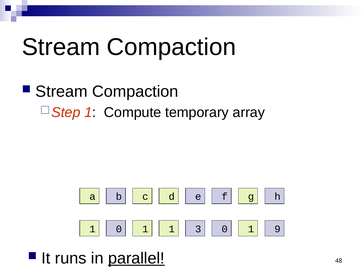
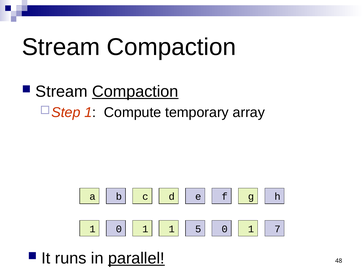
Compaction underline: none -> present (135, 92)
3: 3 -> 5 (198, 229)
9: 9 -> 7 (278, 229)
